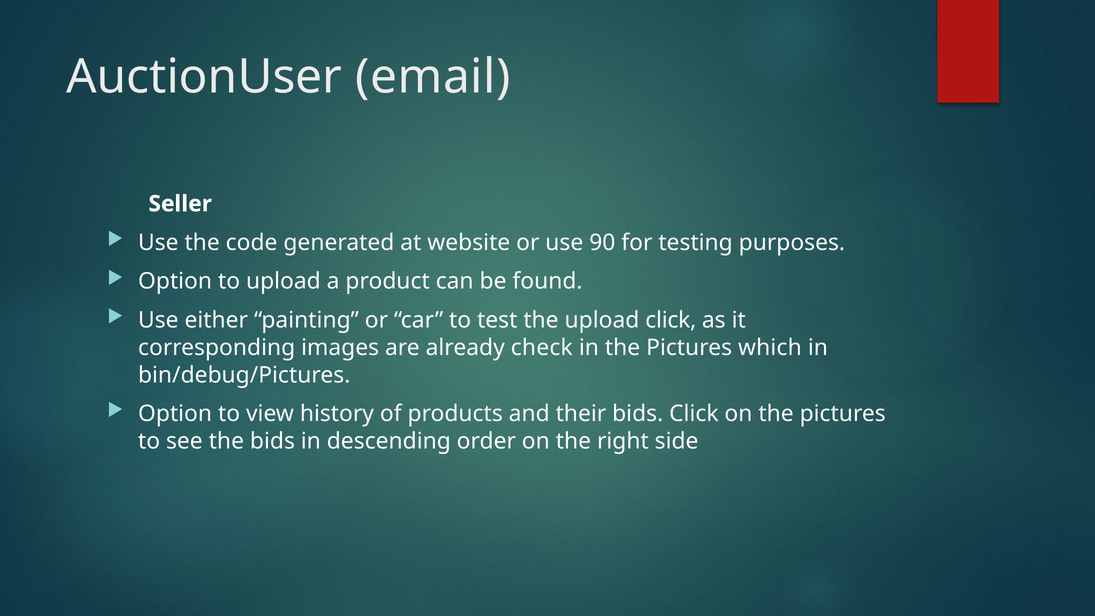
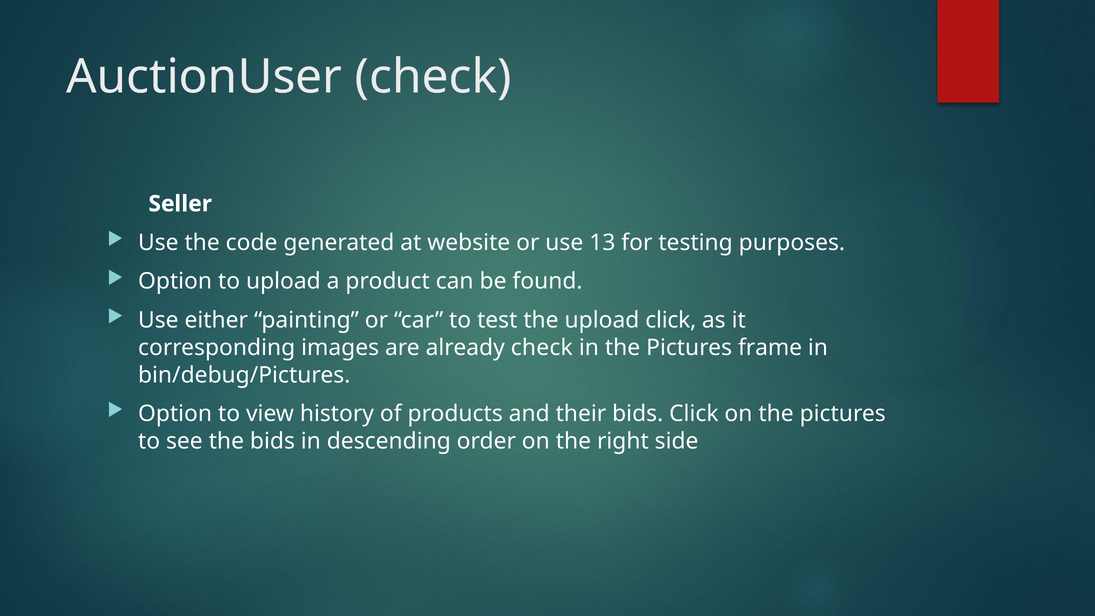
AuctionUser email: email -> check (433, 77)
90: 90 -> 13 (602, 243)
which: which -> frame (770, 348)
